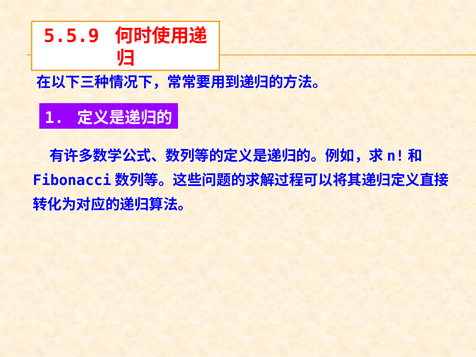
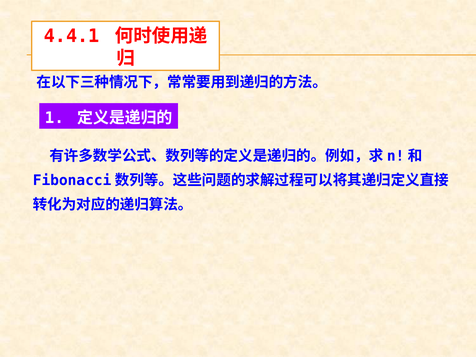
5.5.9: 5.5.9 -> 4.4.1 (72, 36)
